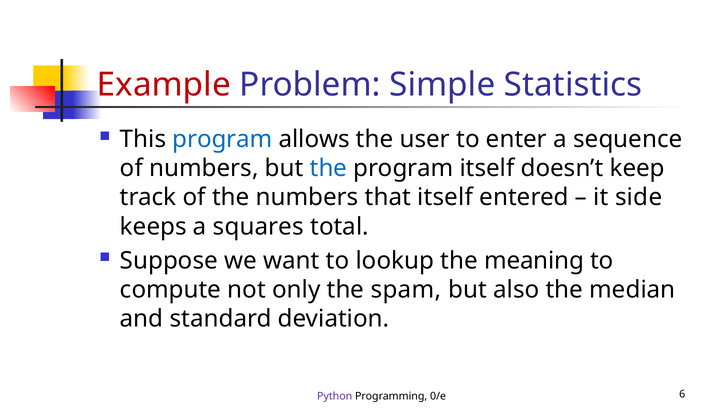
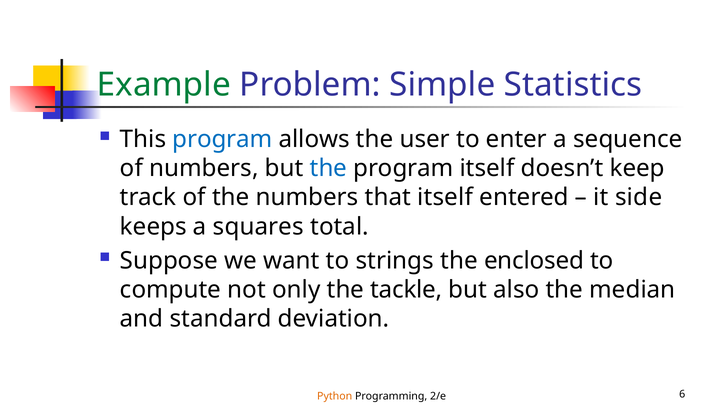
Example colour: red -> green (164, 85)
lookup: lookup -> strings (395, 260)
meaning: meaning -> enclosed (534, 260)
spam: spam -> tackle (406, 290)
Python colour: purple -> orange (335, 396)
0/e: 0/e -> 2/e (438, 396)
